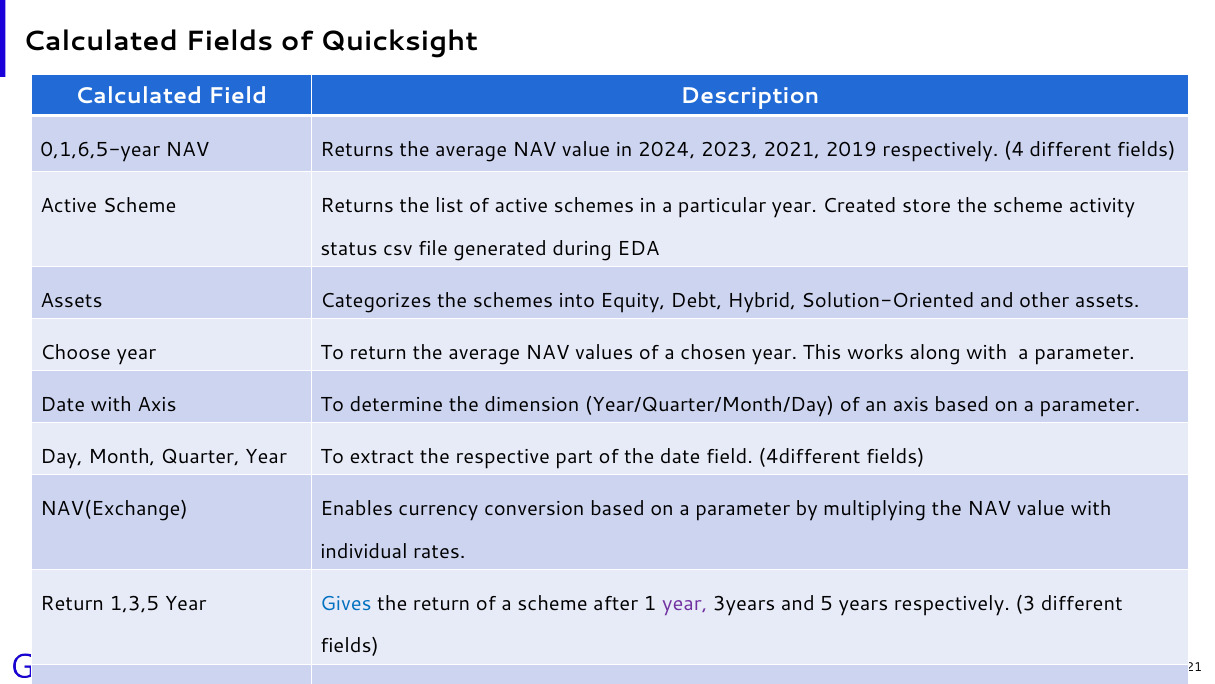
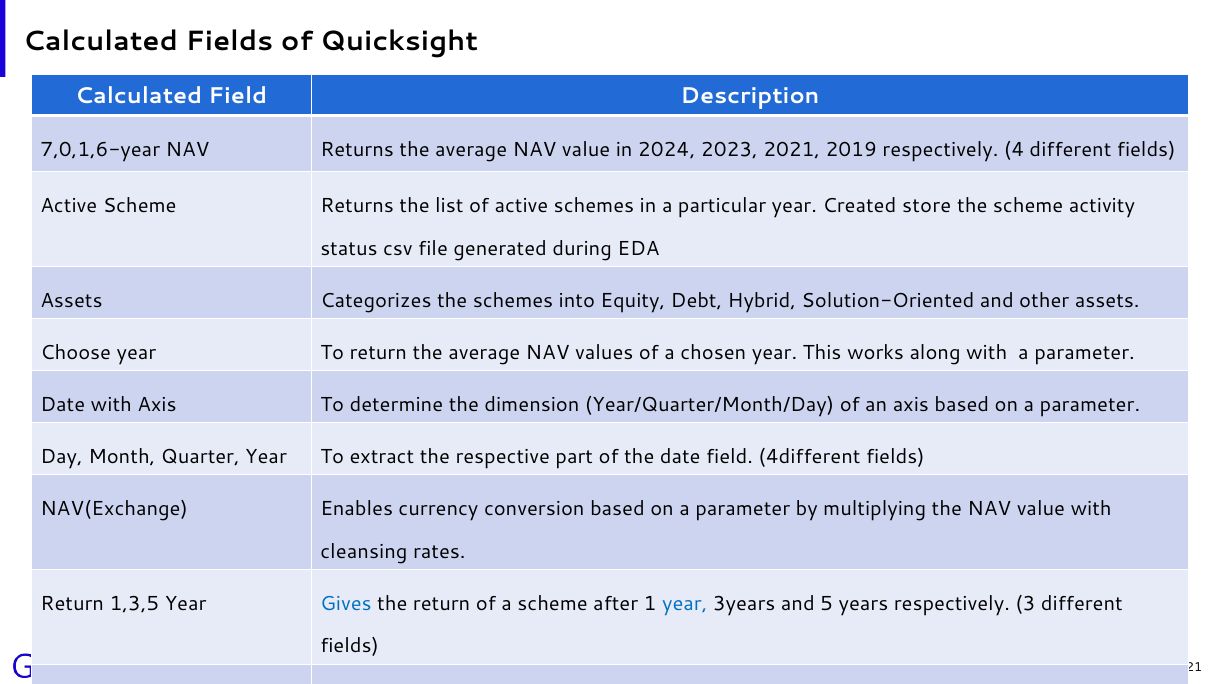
0,1,6,5-year: 0,1,6,5-year -> 7,0,1,6-year (100, 149)
individual: individual -> cleansing (364, 551)
year colour: purple -> blue (685, 603)
